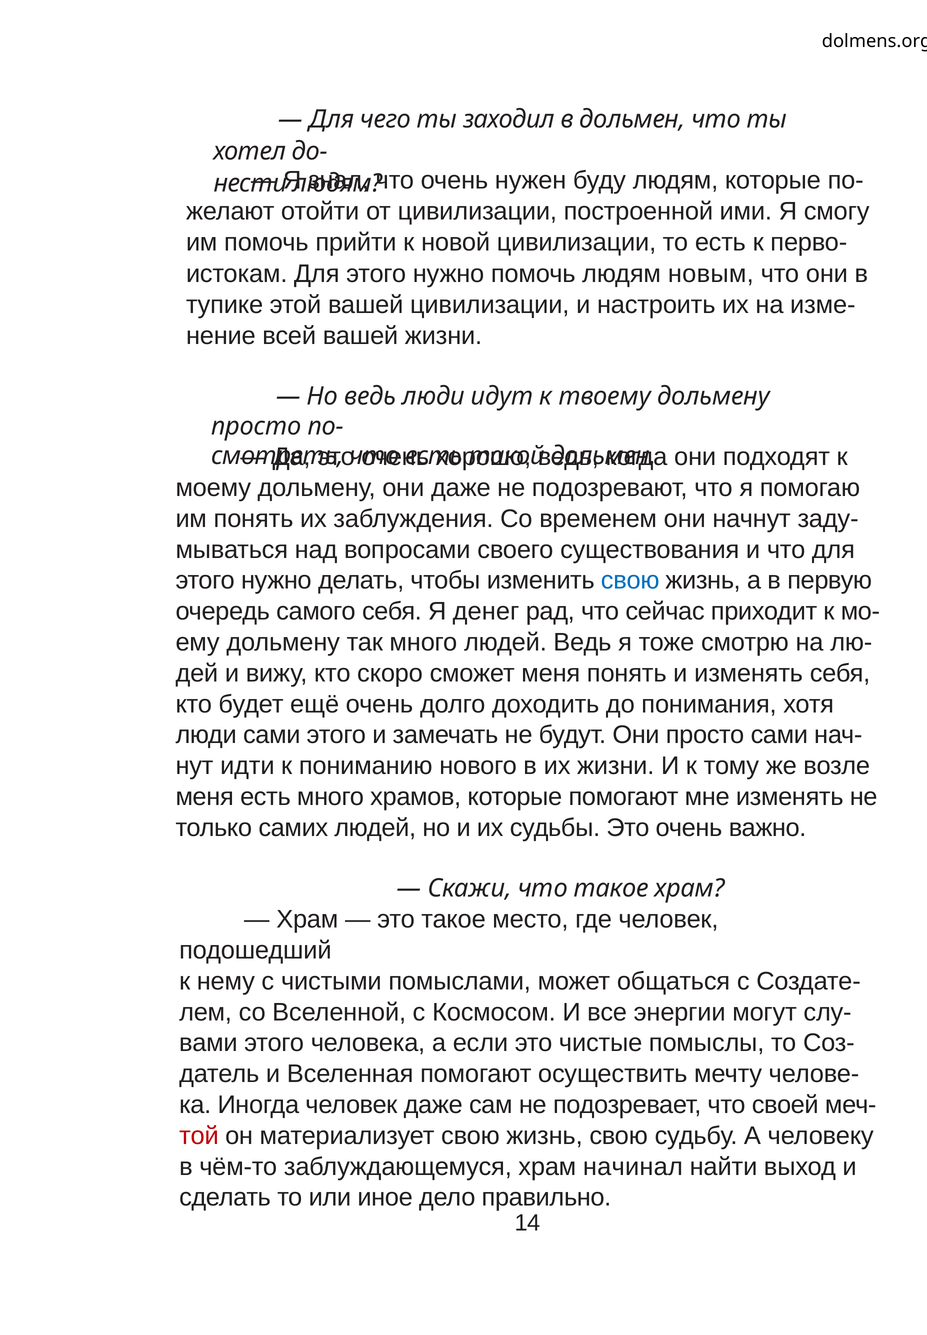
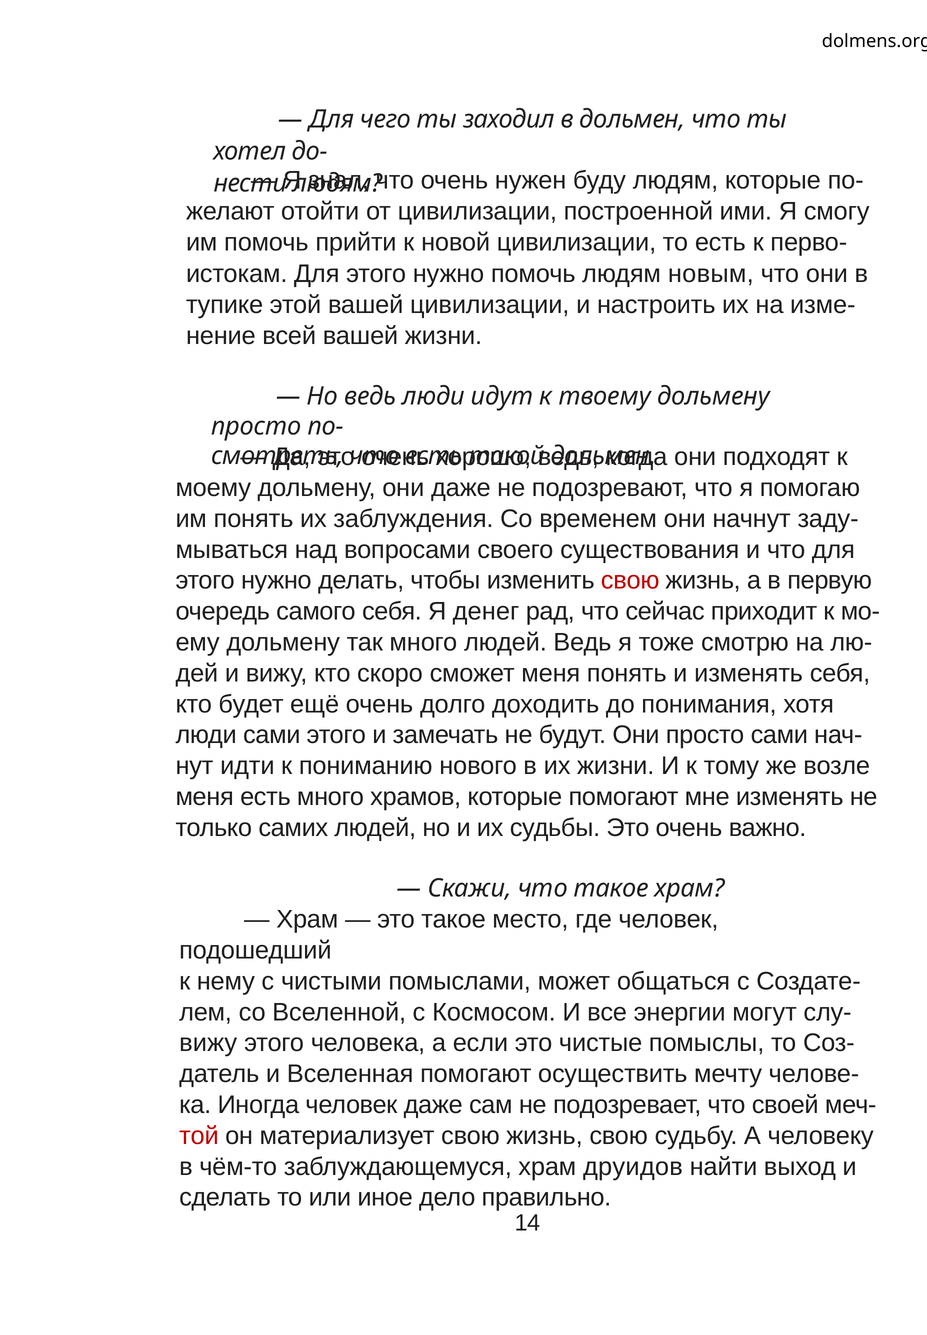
свою colour: blue -> red (630, 580)
вами: вами -> вижу (208, 1043)
начинал: начинал -> друидов (633, 1166)
